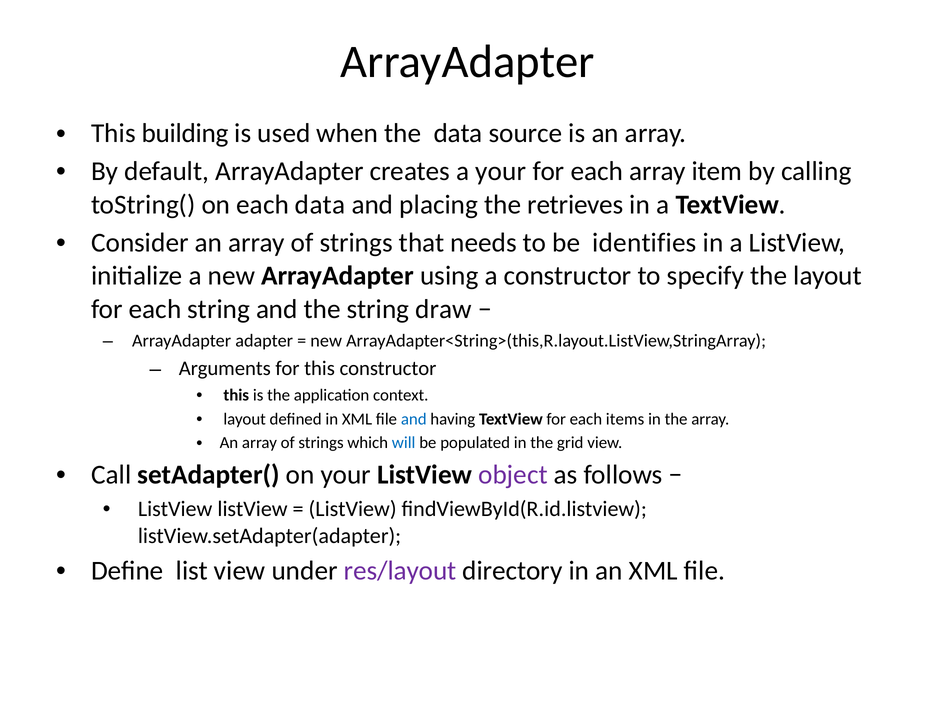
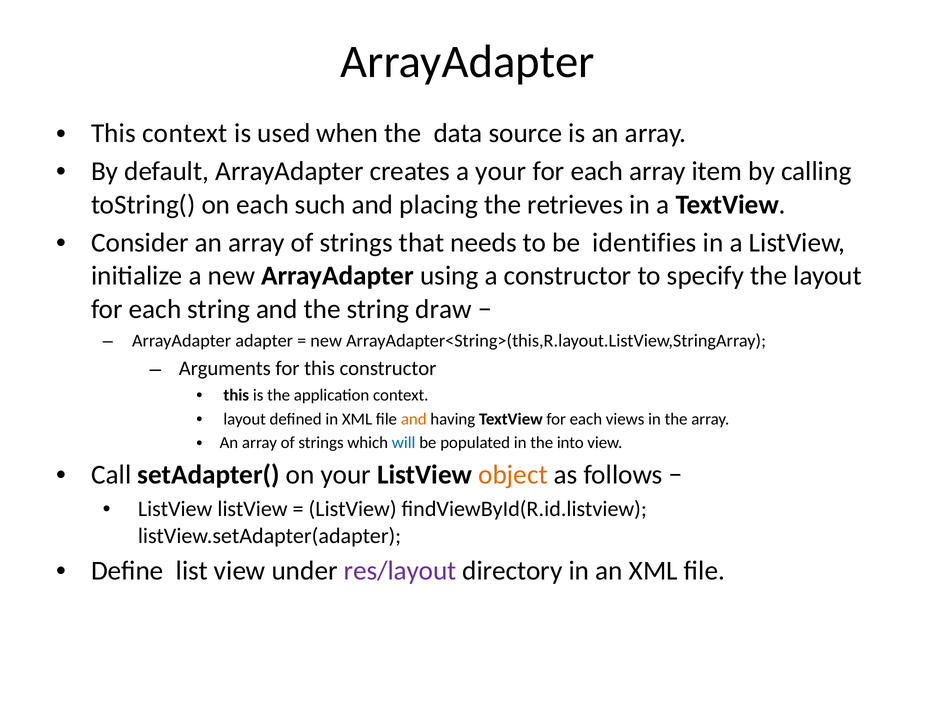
This building: building -> context (185, 133)
each data: data -> such (320, 205)
and colour: blue -> orange (414, 419)
items: items -> views (625, 419)
grid: grid -> into (570, 443)
object colour: purple -> orange (513, 475)
